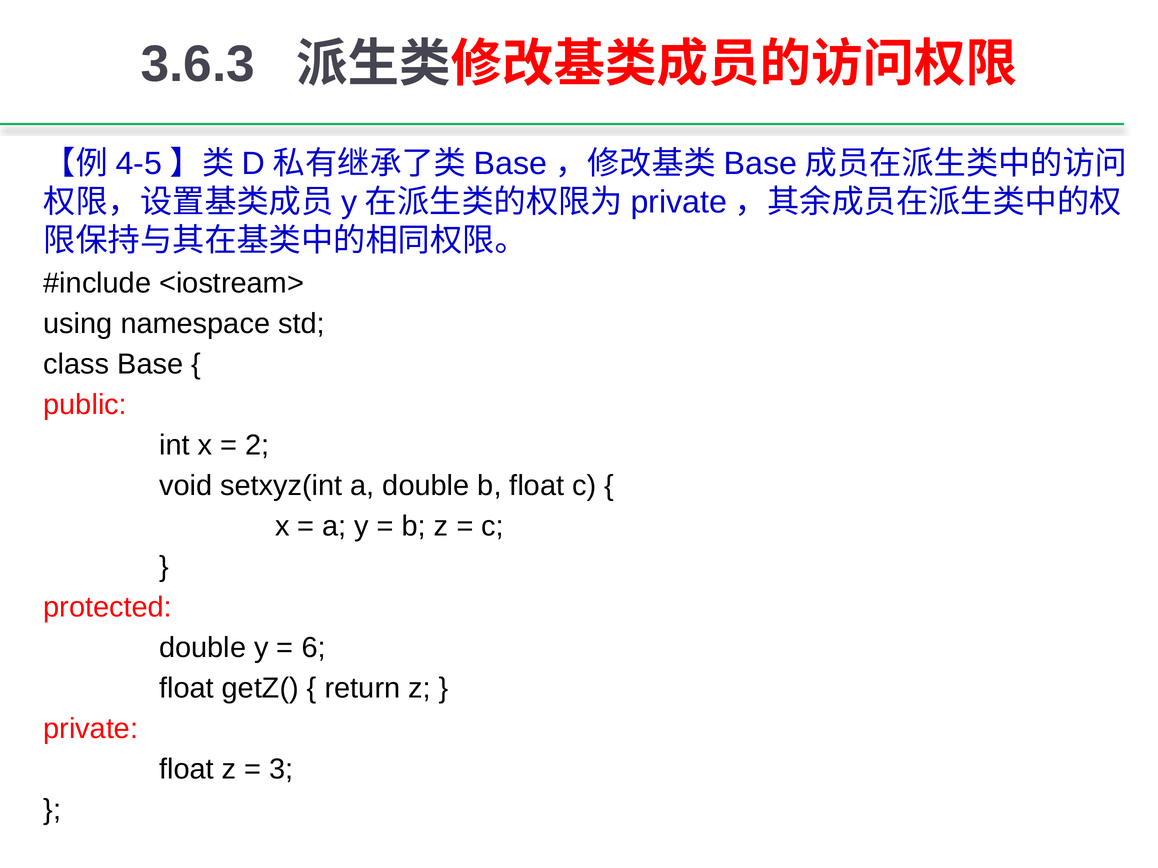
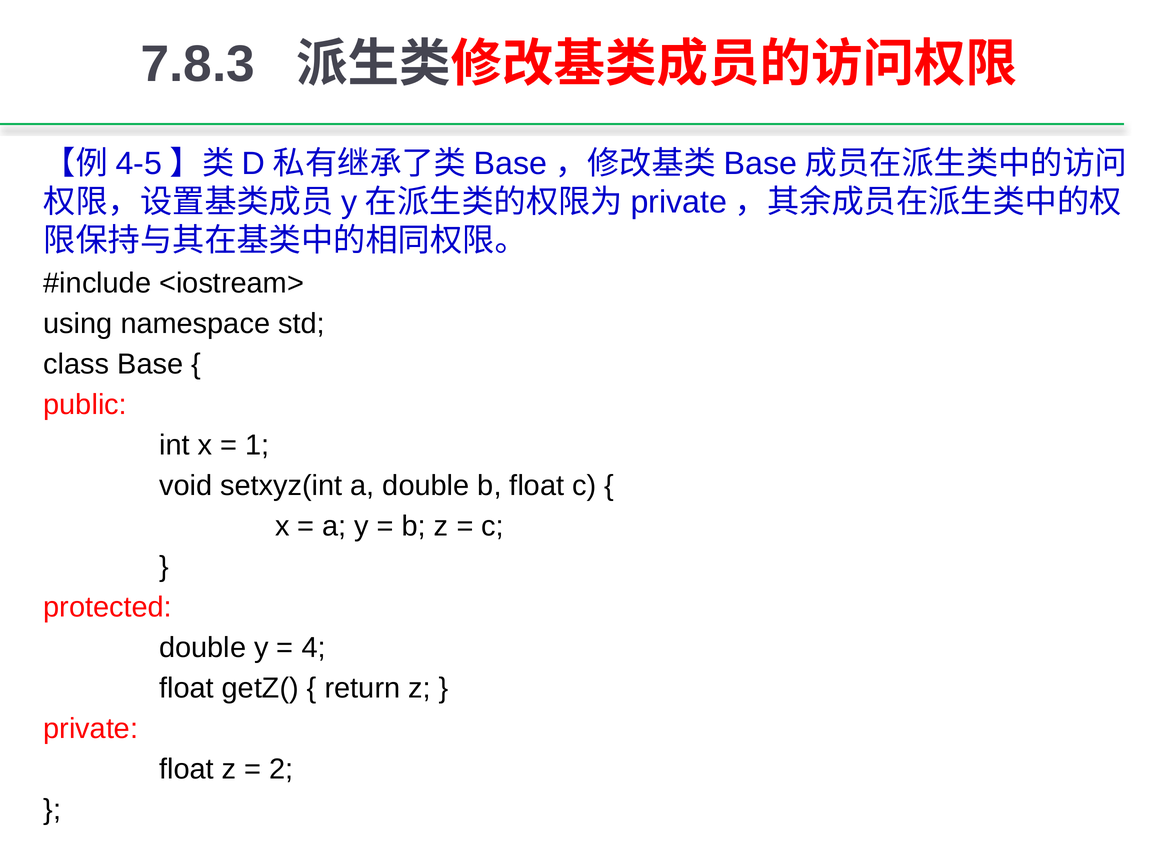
3.6.3: 3.6.3 -> 7.8.3 (198, 64)
2: 2 -> 1 (257, 445)
6: 6 -> 4 (314, 648)
3: 3 -> 2 (281, 770)
